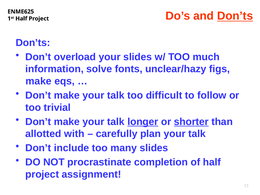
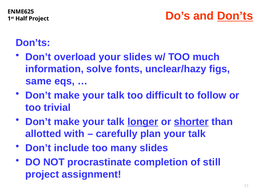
make: make -> same (38, 81)
of half: half -> still (212, 162)
